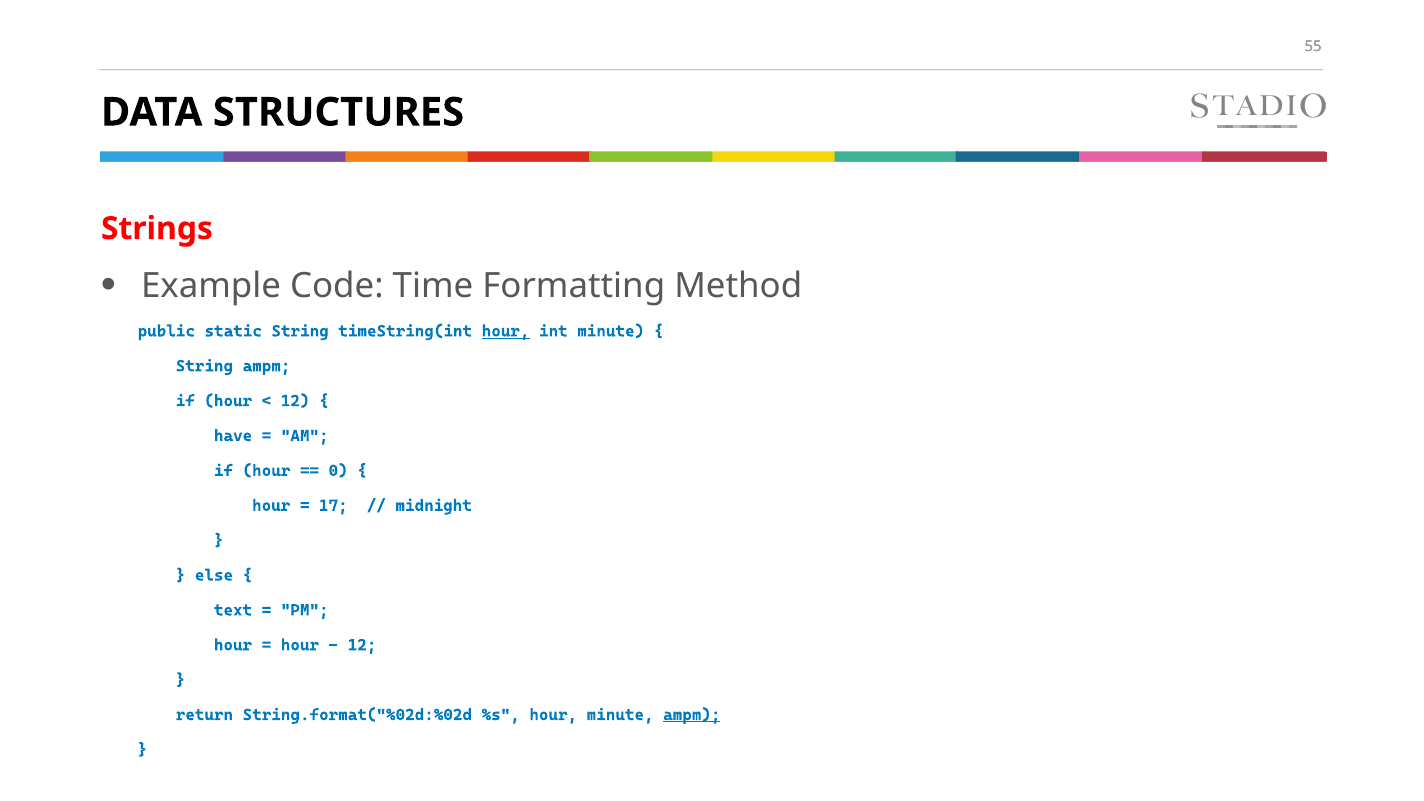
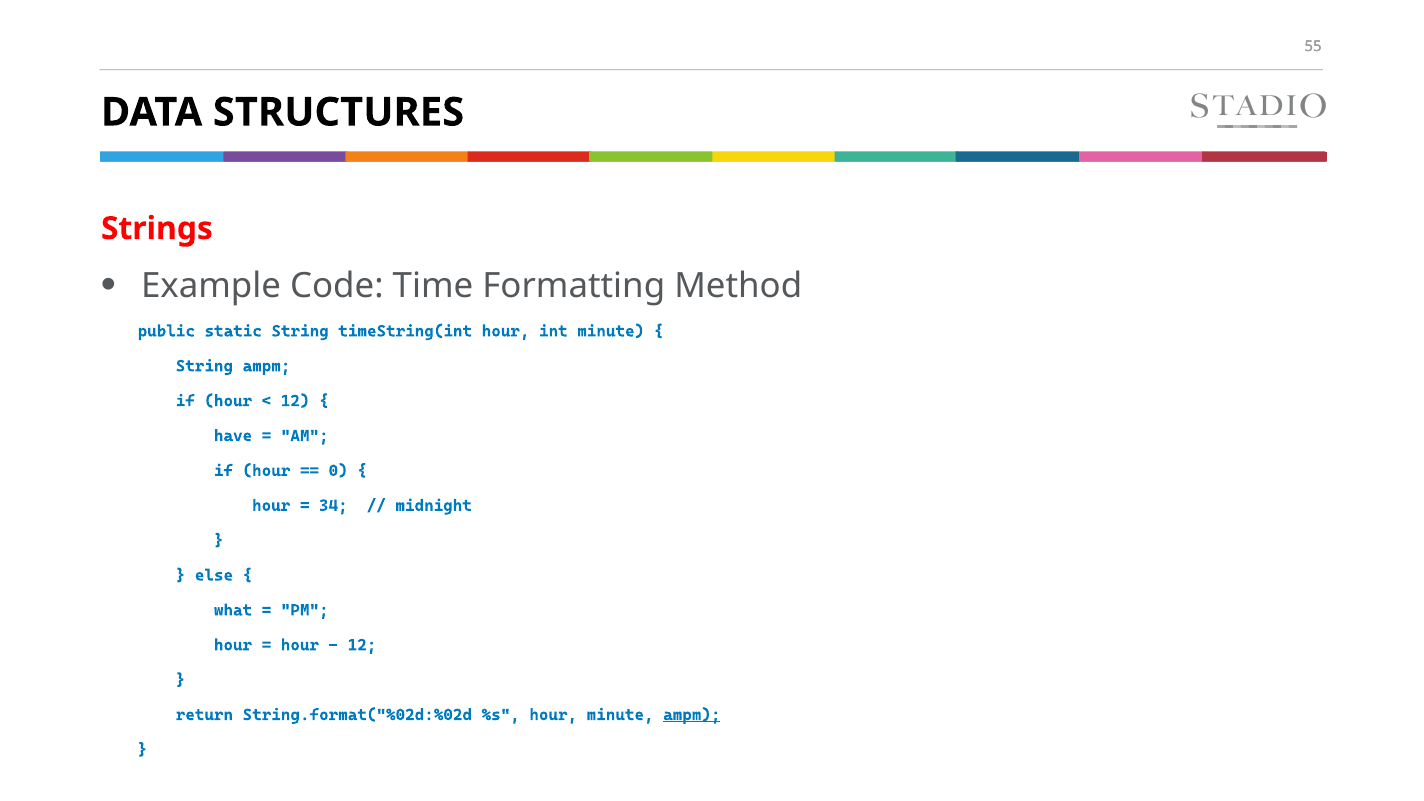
hour underline: present -> none (506, 331)
17: 17 -> 34 (333, 505)
text: text -> what (233, 610)
